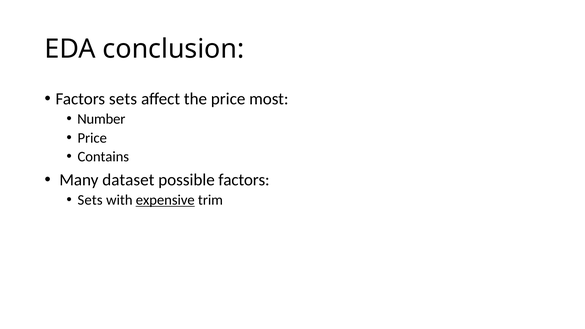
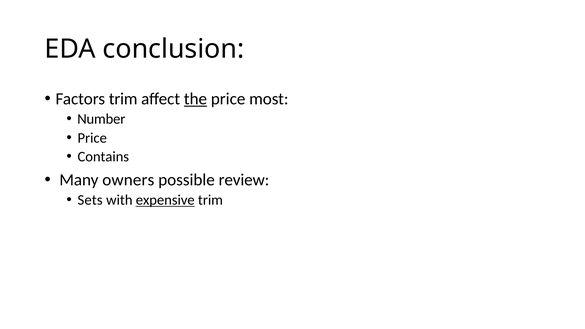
Factors sets: sets -> trim (123, 99)
the underline: none -> present (195, 99)
dataset: dataset -> owners (128, 180)
possible factors: factors -> review (244, 180)
